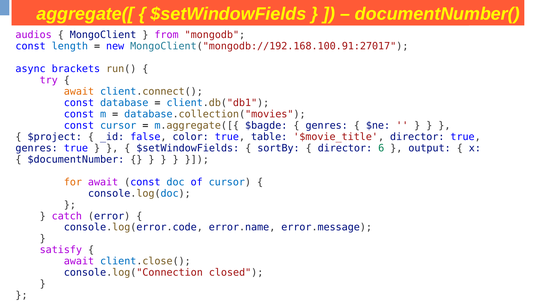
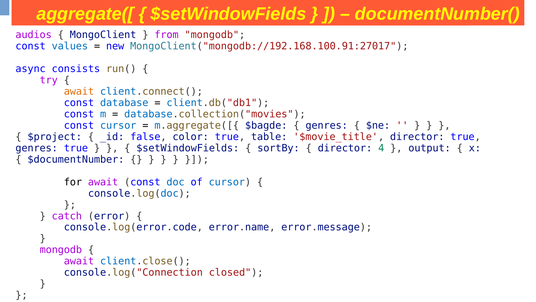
length: length -> values (70, 46)
brackets: brackets -> consists (76, 69)
6: 6 -> 4 (381, 148)
for colour: orange -> black (73, 182)
satisfy: satisfy -> mongodb (61, 250)
